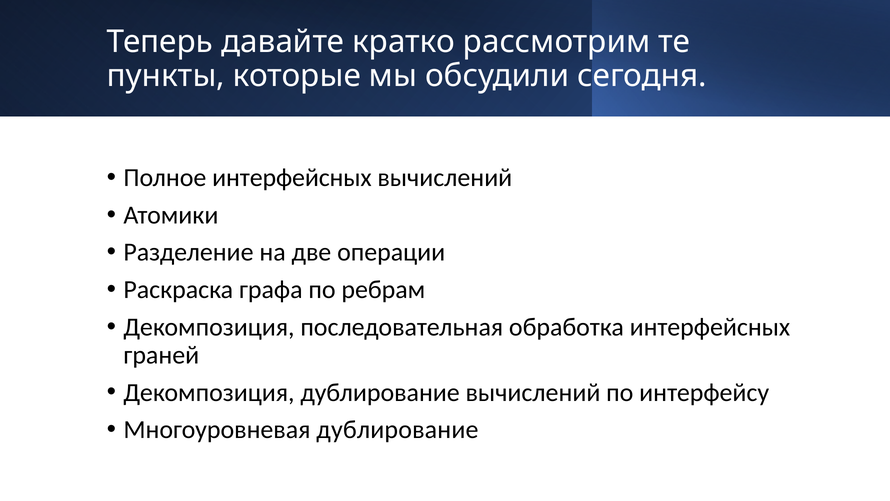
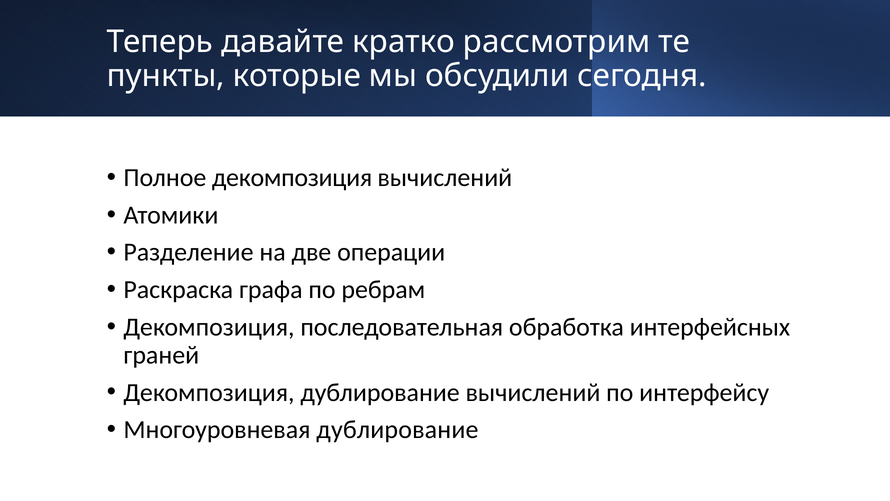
Полное интерфейсных: интерфейсных -> декомпозиция (292, 178)
